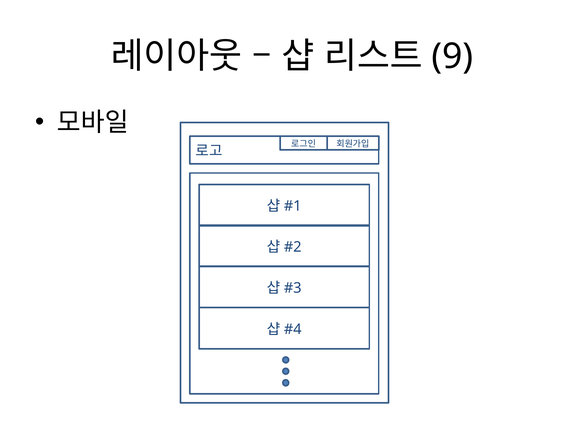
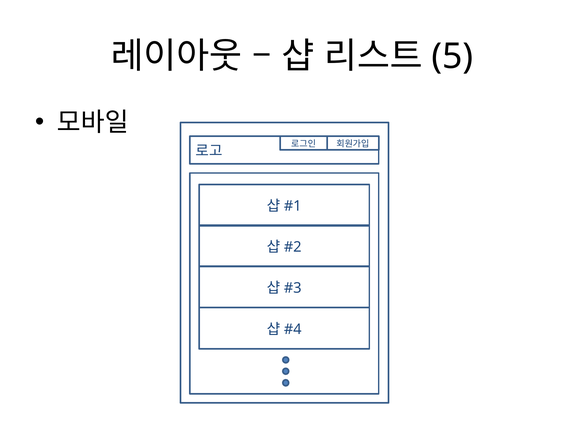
9: 9 -> 5 (452, 57)
